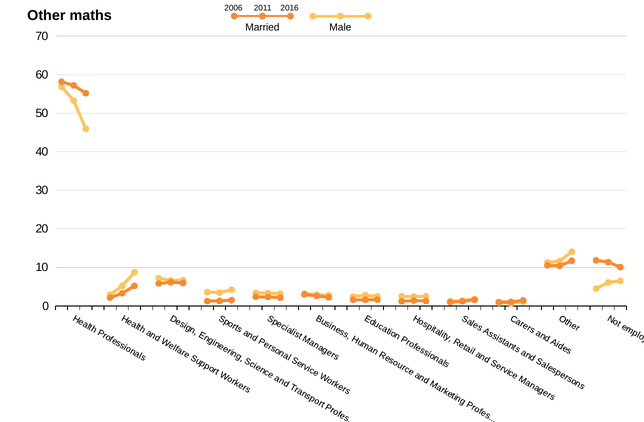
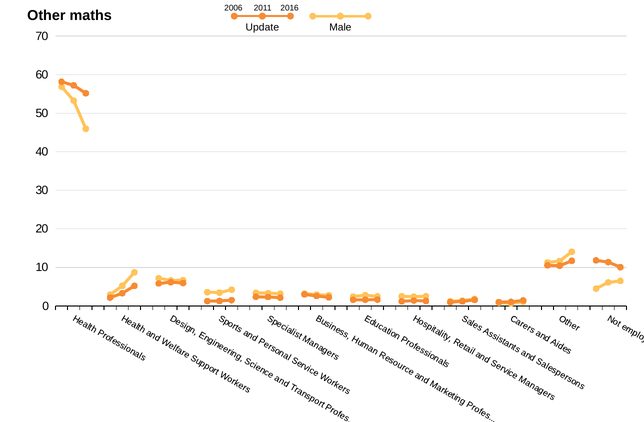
Married: Married -> Update (262, 27)
